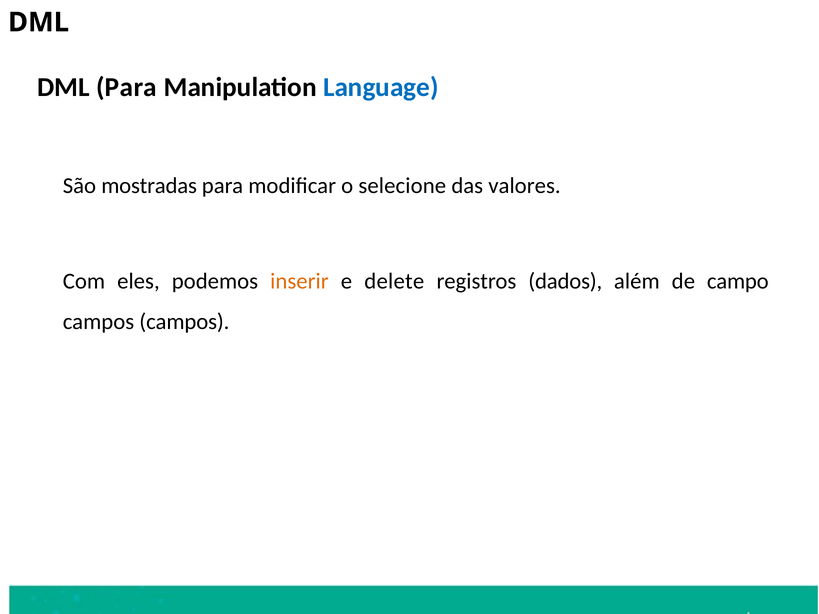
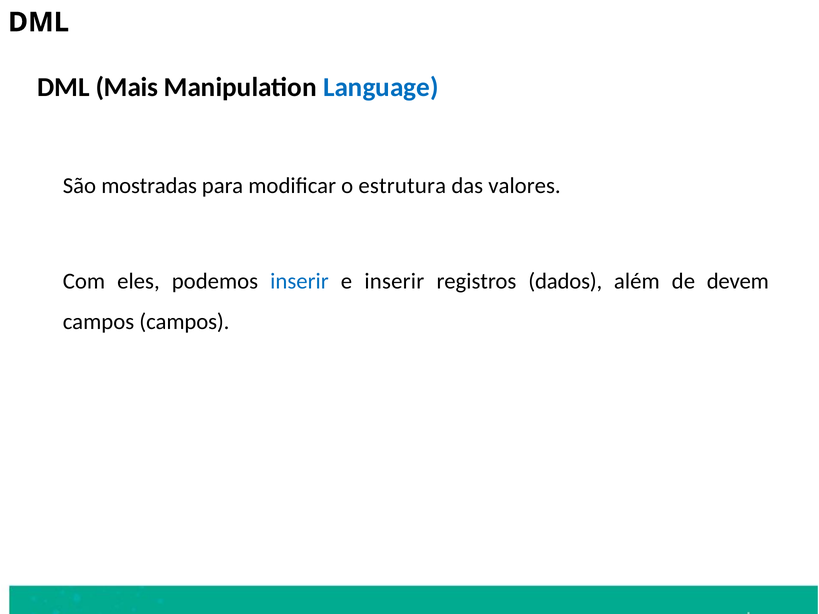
DML Para: Para -> Mais (127, 87)
selecione: selecione -> estrutura (402, 186)
inserir colour: orange -> blue (299, 281)
e delete: delete -> inserir (394, 281)
campo: campo -> devem (738, 281)
